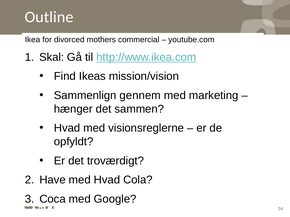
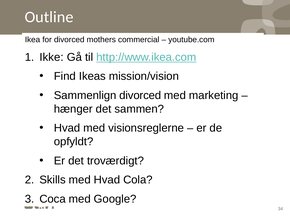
Skal: Skal -> Ikke (52, 57)
Sammenlign gennem: gennem -> divorced (140, 96)
Have: Have -> Skills (53, 180)
